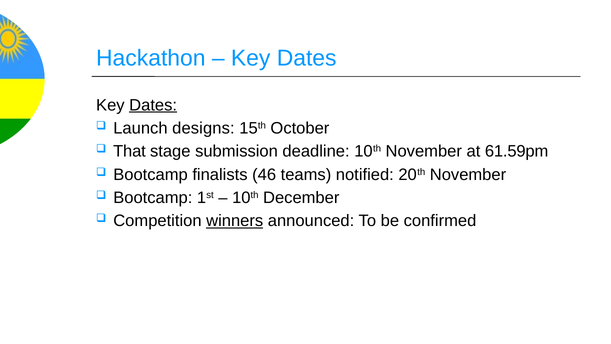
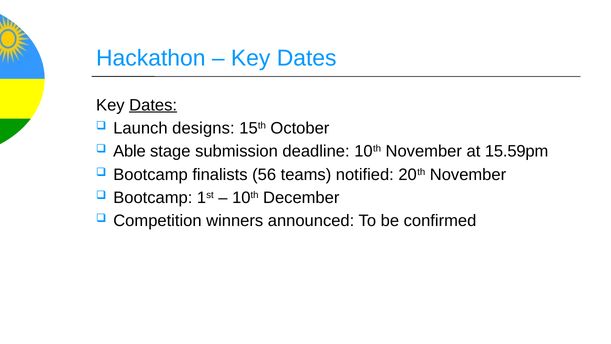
That: That -> Able (129, 151)
61.59pm: 61.59pm -> 15.59pm (517, 151)
46: 46 -> 56 (264, 174)
winners underline: present -> none (235, 221)
